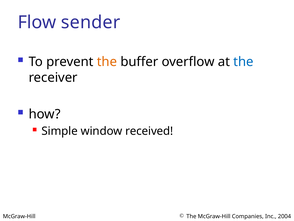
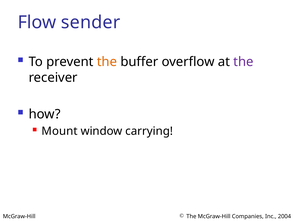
the colour: blue -> purple (243, 62)
Simple: Simple -> Mount (60, 131)
received: received -> carrying (149, 131)
